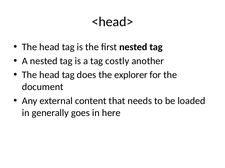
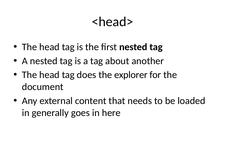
costly: costly -> about (117, 61)
